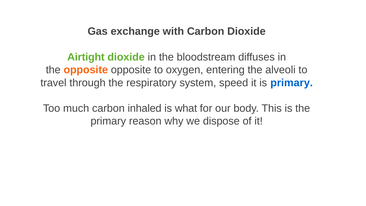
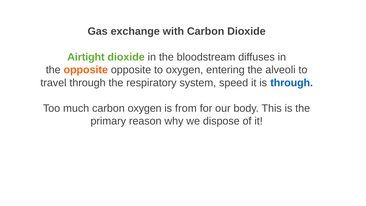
is primary: primary -> through (292, 83)
carbon inhaled: inhaled -> oxygen (145, 108)
what: what -> from (186, 108)
